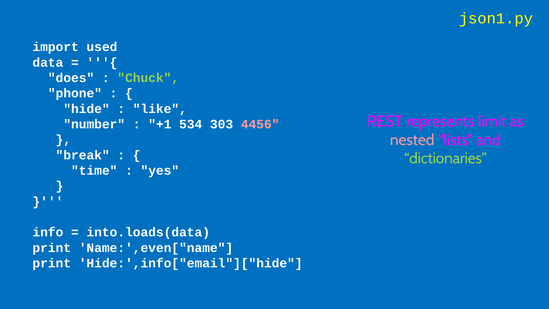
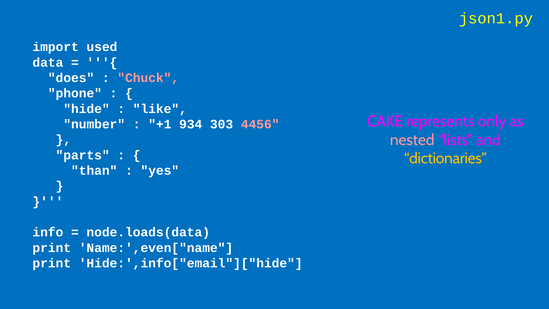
Chuck colour: light green -> pink (148, 78)
REST: REST -> CAKE (385, 121)
limit: limit -> only (492, 121)
534: 534 -> 934 (191, 124)
break: break -> parts (83, 155)
dictionaries colour: light green -> yellow (445, 158)
time: time -> than (94, 171)
into.loads(data: into.loads(data -> node.loads(data (148, 232)
